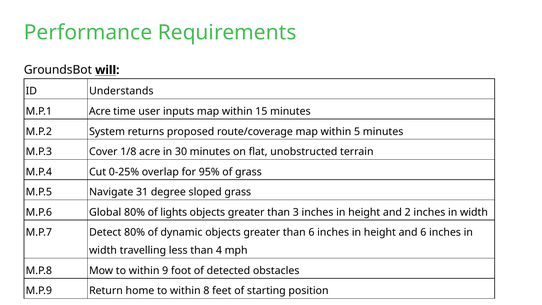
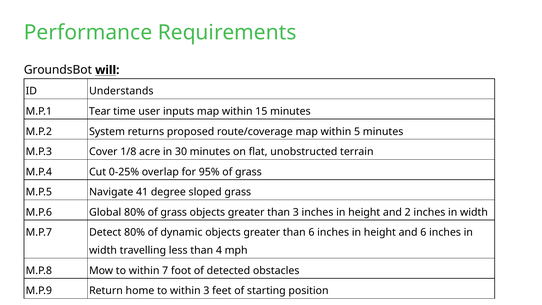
M.P.1 Acre: Acre -> Tear (100, 111)
31: 31 -> 41 (142, 192)
80% of lights: lights -> grass (174, 212)
9: 9 -> 7 (165, 271)
within 8: 8 -> 3 (206, 291)
